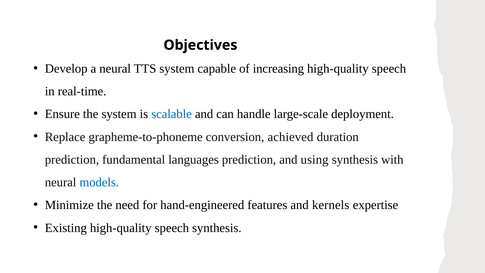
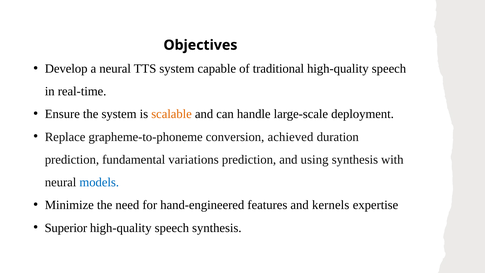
increasing: increasing -> traditional (278, 69)
scalable colour: blue -> orange (172, 114)
languages: languages -> variations (194, 160)
Existing: Existing -> Superior (66, 228)
